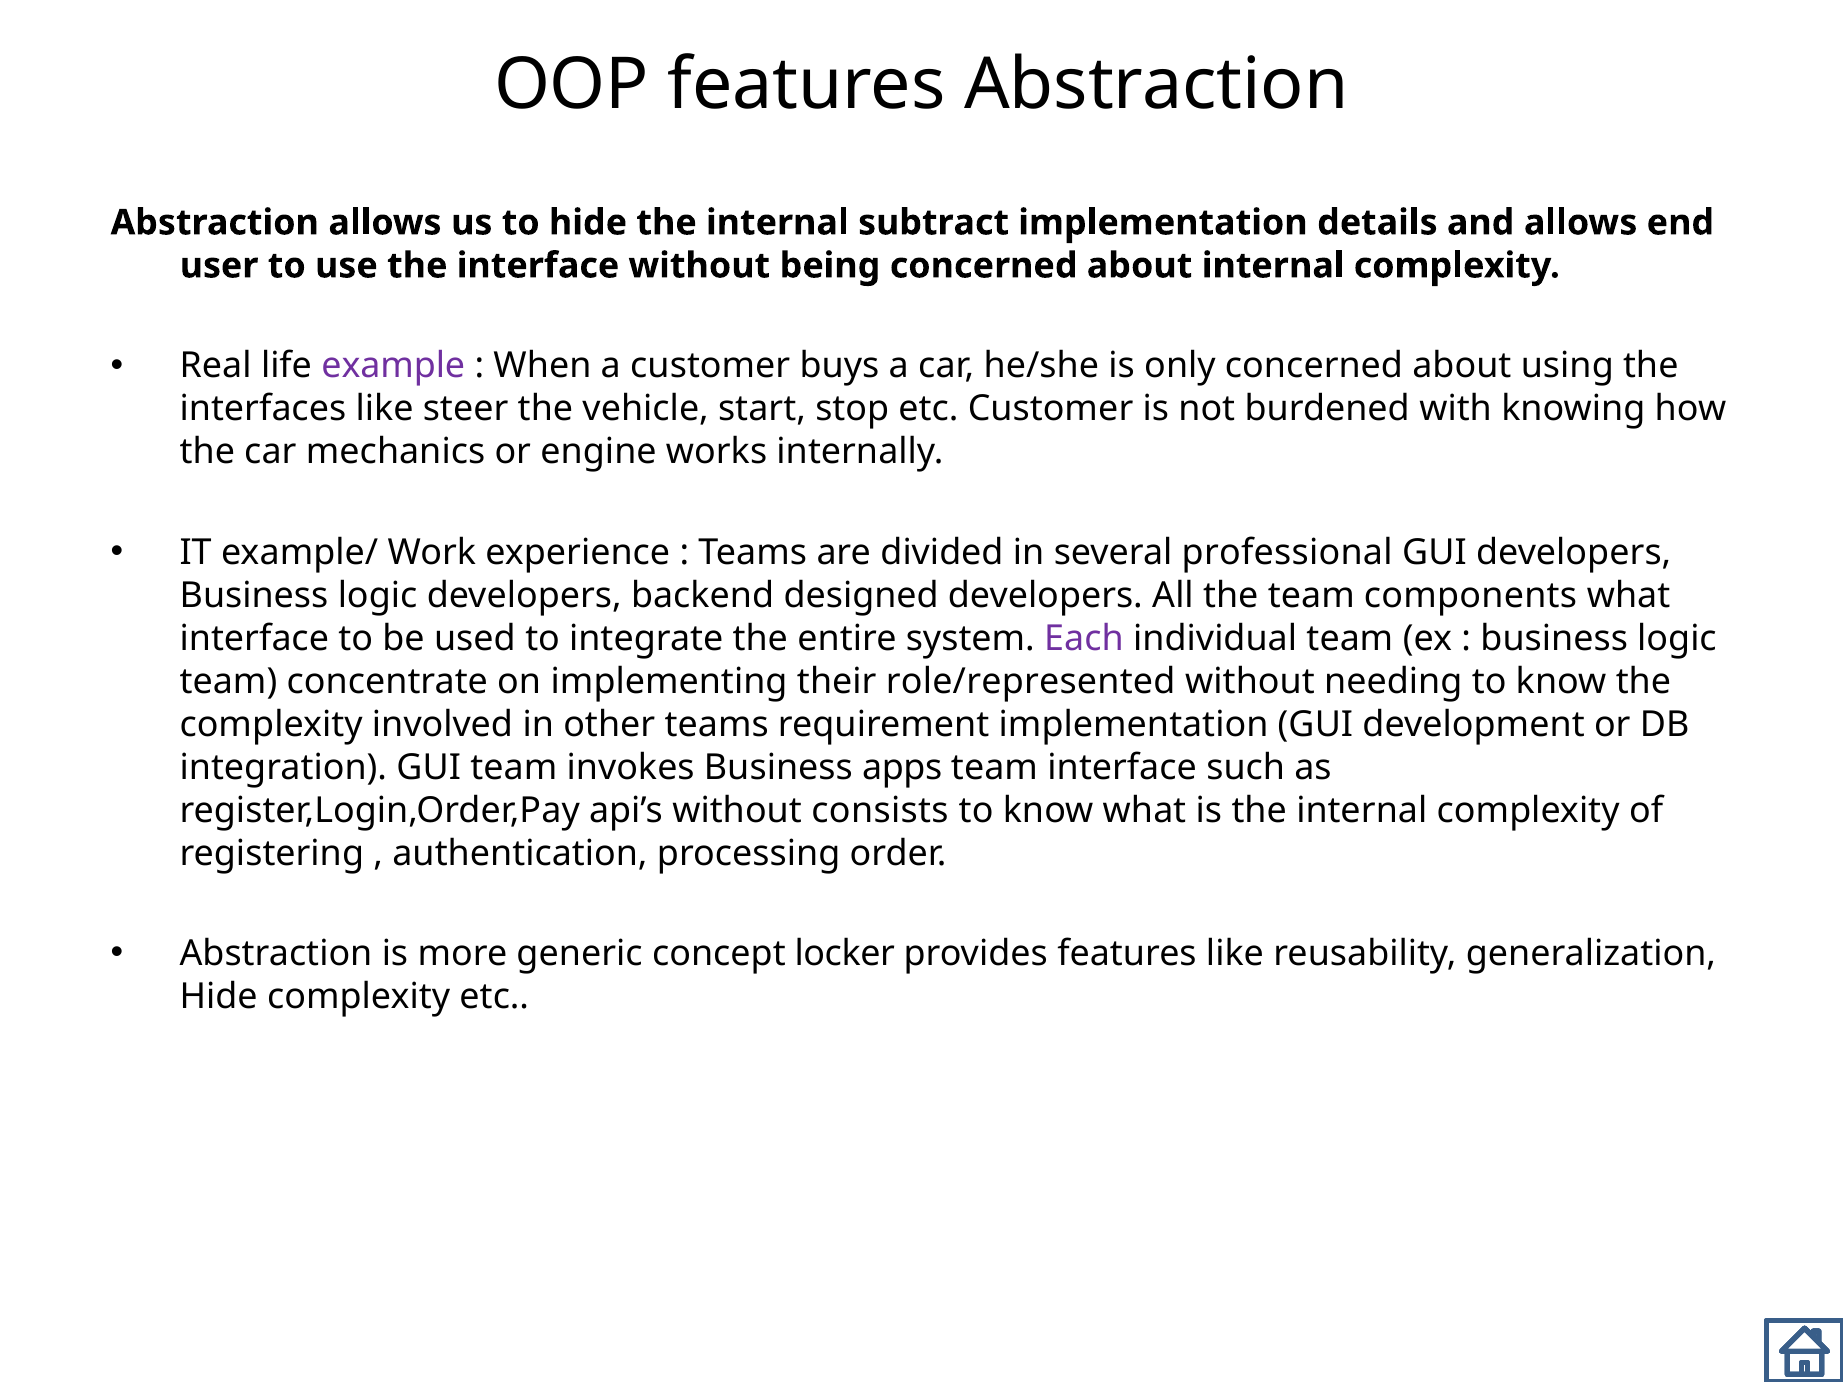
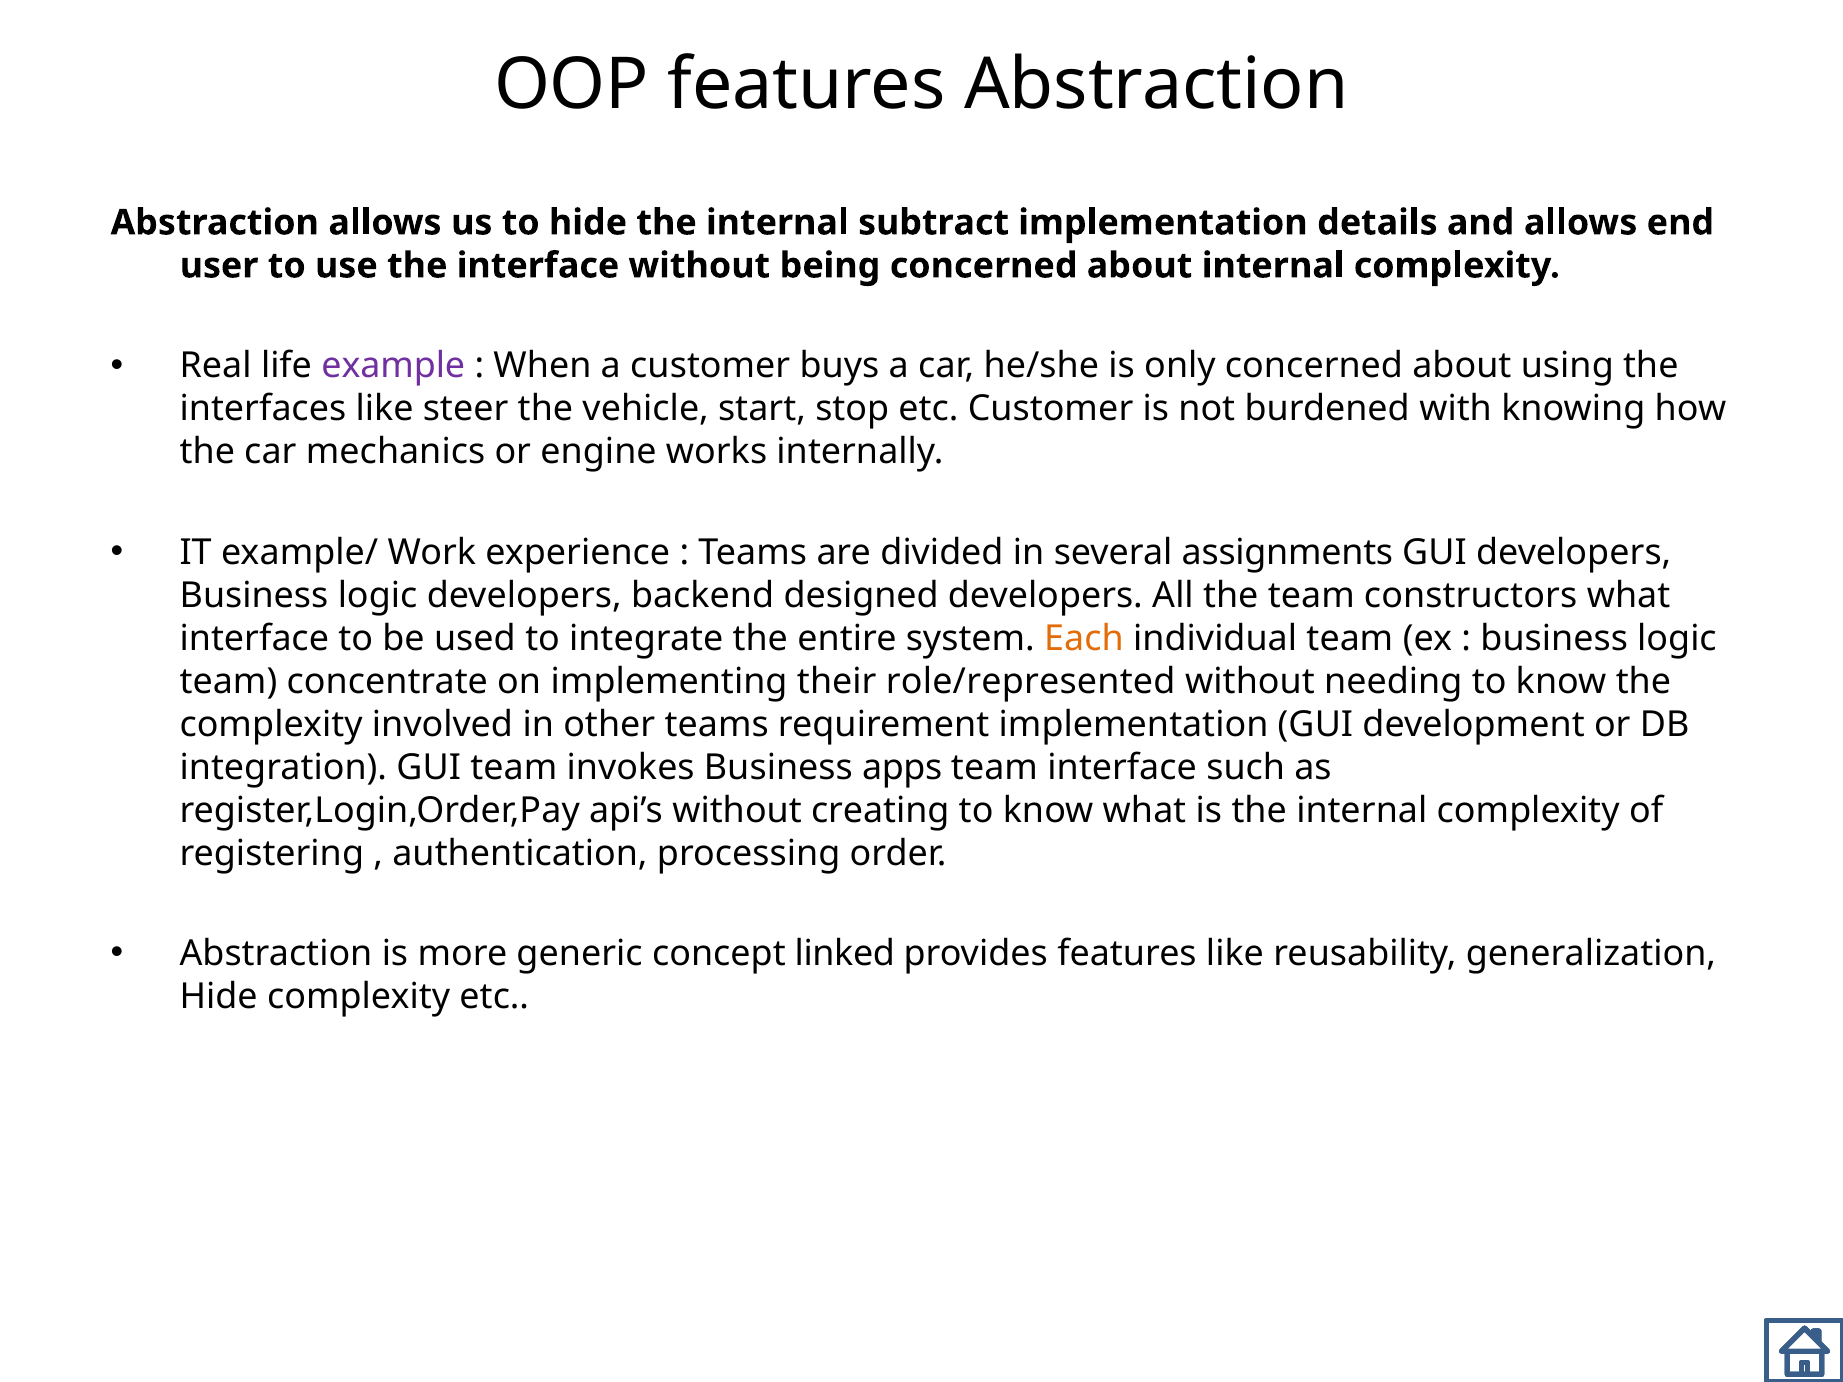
professional: professional -> assignments (1287, 553)
components: components -> constructors (1471, 596)
Each colour: purple -> orange (1084, 639)
consists: consists -> creating (880, 811)
locker: locker -> linked (845, 954)
